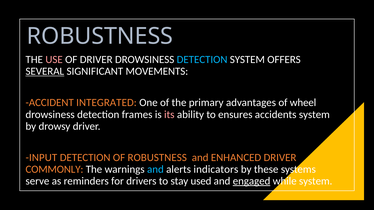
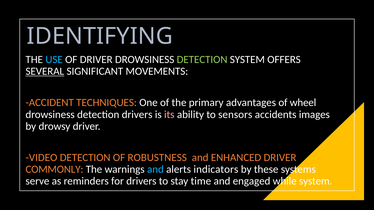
ROBUSTNESS: ROBUSTNESS -> IDENTIFYING (100, 36)
USE colour: pink -> light blue (54, 60)
DETECTION colour: light blue -> light green (202, 60)
INTEGRATED: INTEGRATED -> TECHNIQUES (107, 103)
detection frames: frames -> drivers (137, 115)
ensures: ensures -> sensors (235, 115)
accidents system: system -> images (314, 115)
INPUT: INPUT -> VIDEO (41, 158)
used: used -> time (201, 181)
engaged underline: present -> none (252, 181)
